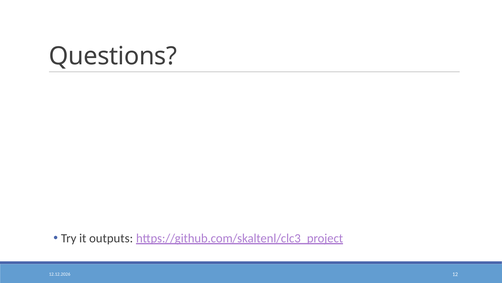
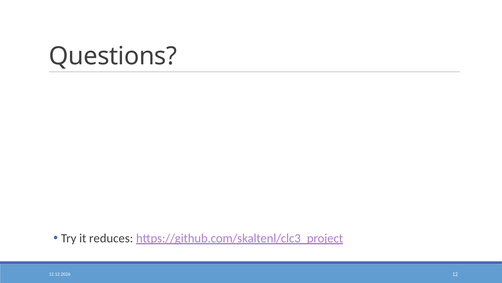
outputs: outputs -> reduces (111, 238)
